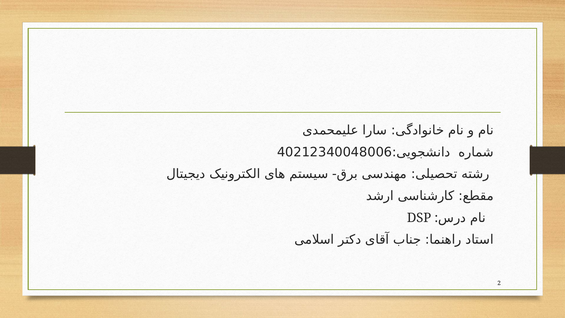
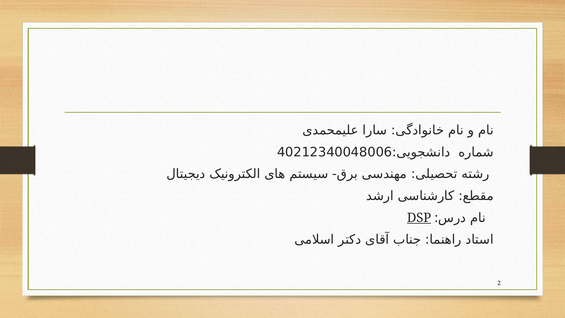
DSP underline: none -> present (419, 218)
